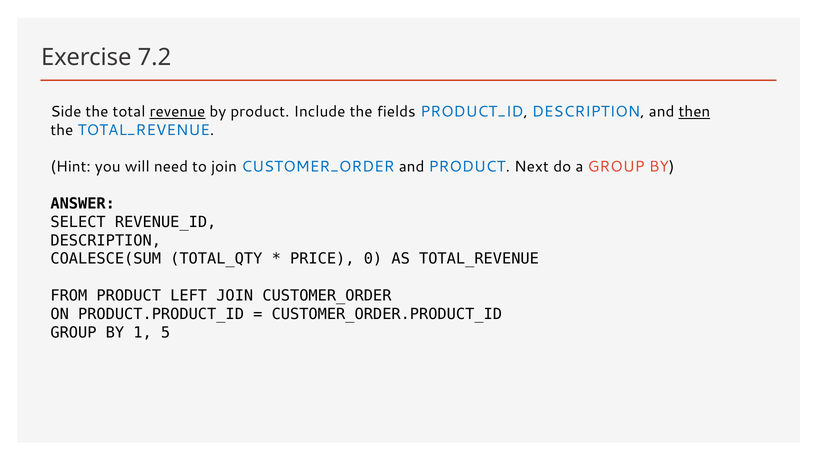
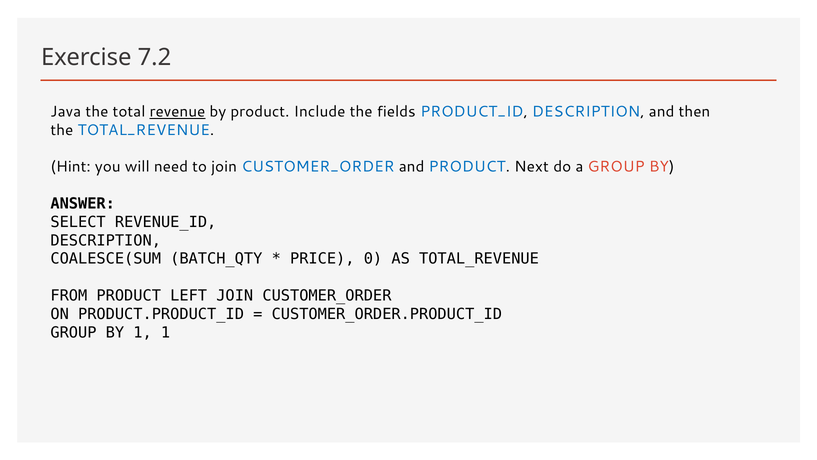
Side: Side -> Java (66, 112)
then underline: present -> none (694, 112)
TOTAL_QTY: TOTAL_QTY -> BATCH_QTY (216, 259)
1 5: 5 -> 1 (166, 332)
